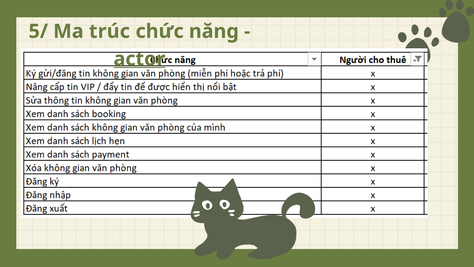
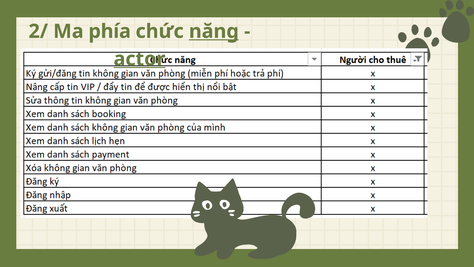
5/: 5/ -> 2/ (38, 31)
trúc: trúc -> phía (110, 31)
năng underline: none -> present (214, 31)
